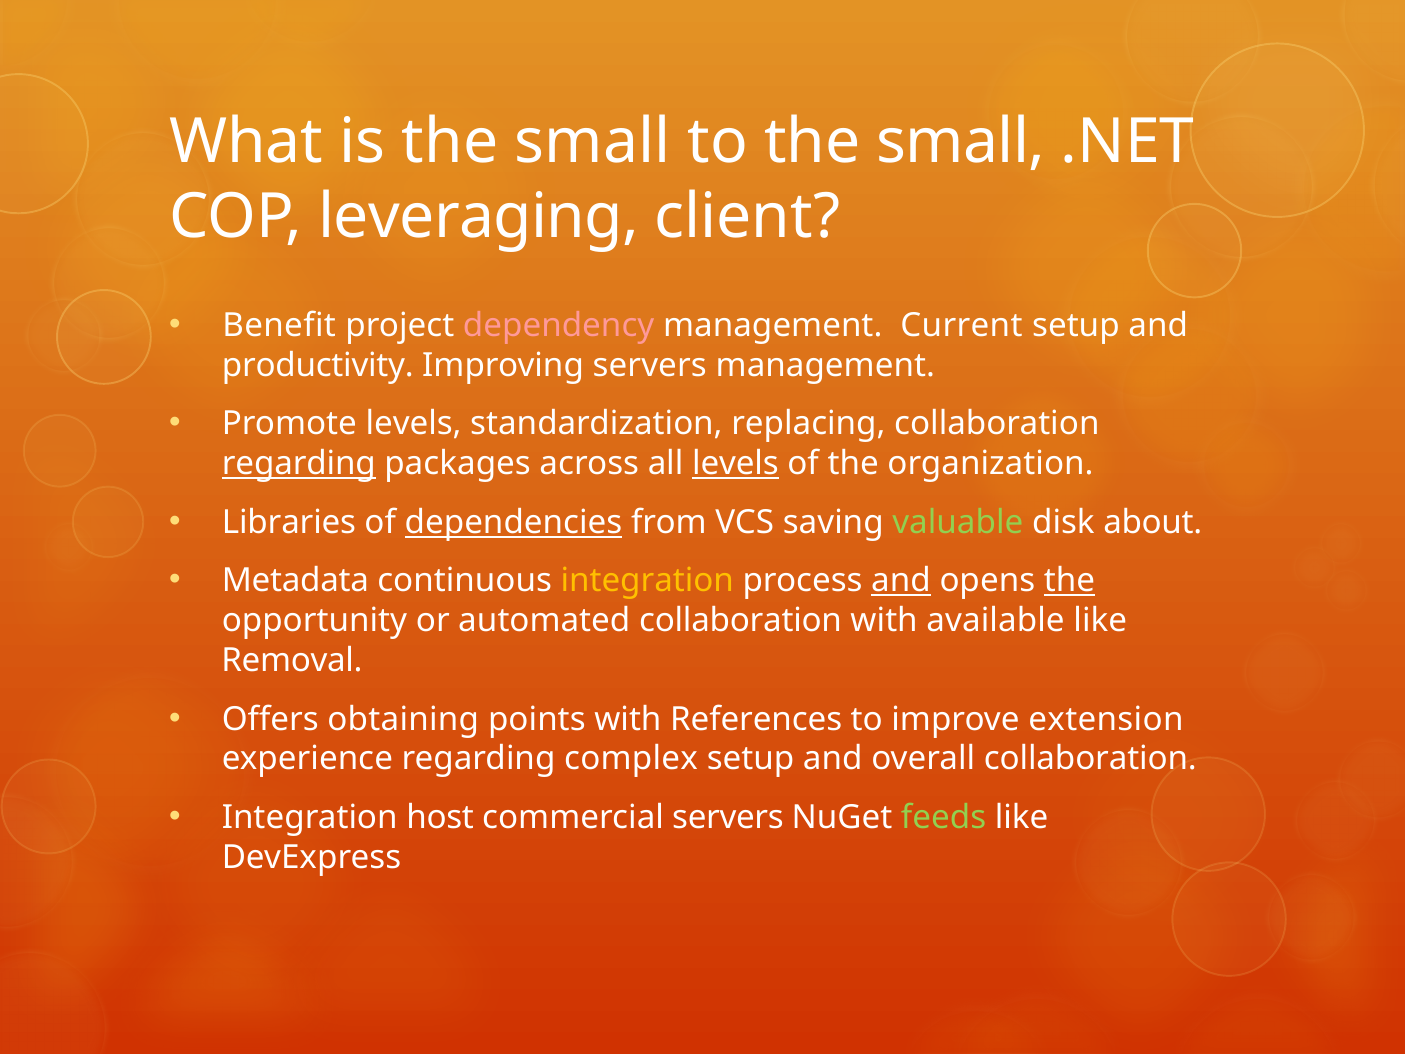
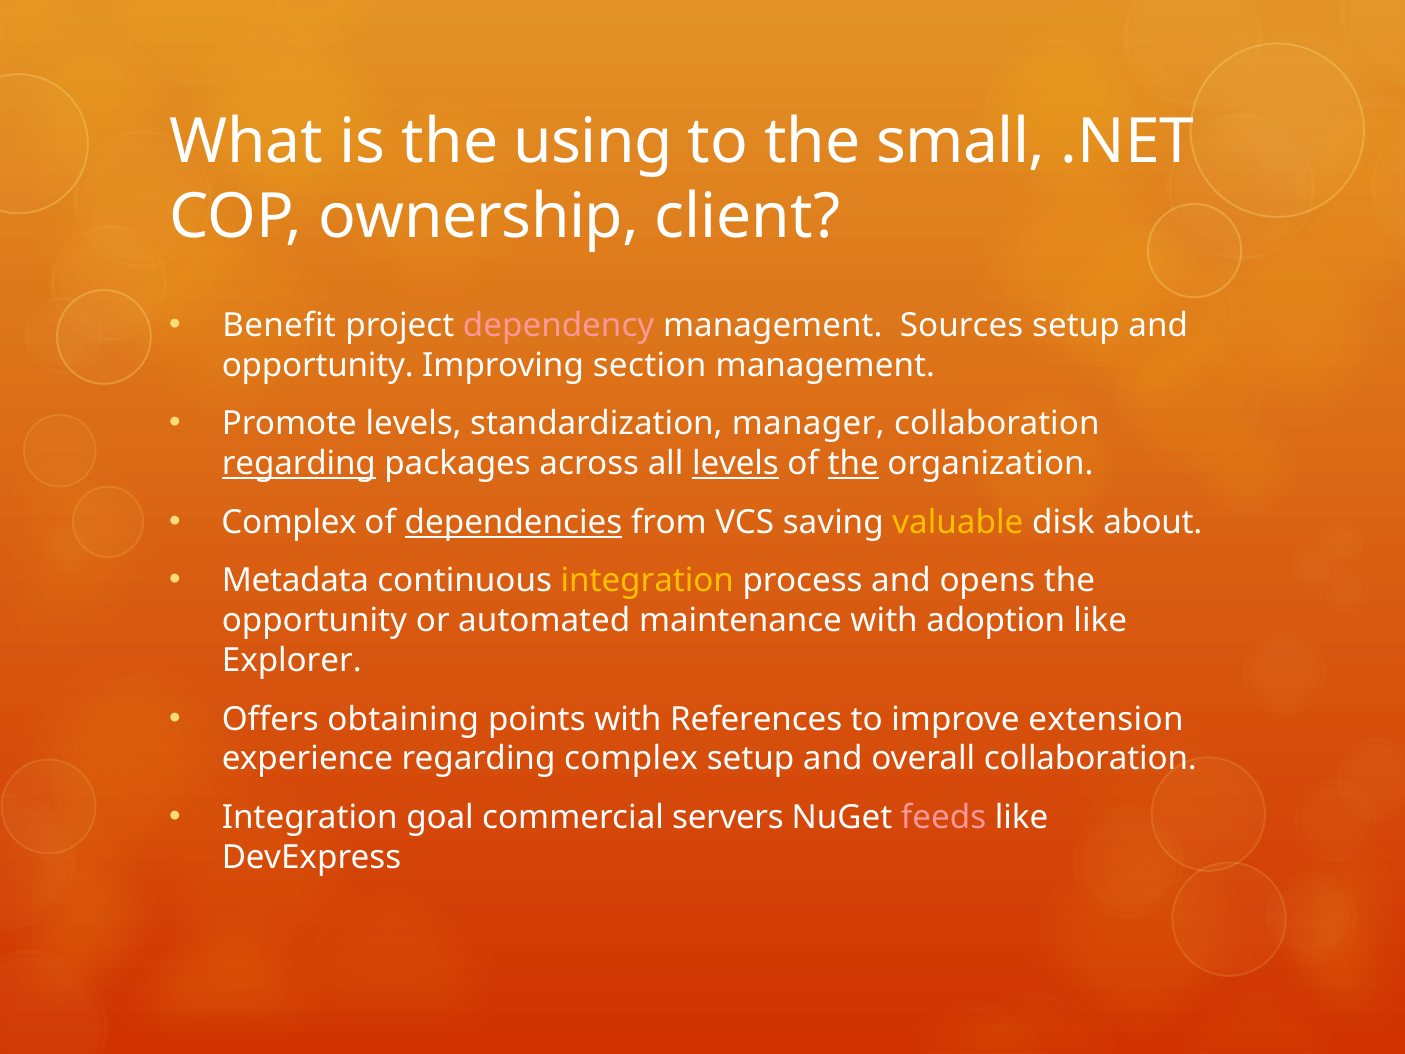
is the small: small -> using (593, 142)
leveraging: leveraging -> ownership (479, 217)
Current: Current -> Sources (962, 325)
productivity: productivity -> opportunity (318, 365)
Improving servers: servers -> section (650, 365)
replacing: replacing -> manager (808, 424)
the underline: none -> present (853, 464)
Libraries: Libraries -> Complex (289, 522)
valuable colour: light green -> yellow (958, 522)
and underline: present -> none (901, 581)
the underline: present -> none (1070, 581)
automated collaboration: collaboration -> maintenance (740, 621)
available: available -> adoption (996, 621)
Removal: Removal -> Explorer (292, 660)
host: host -> goal (440, 817)
feeds colour: light green -> pink (944, 817)
